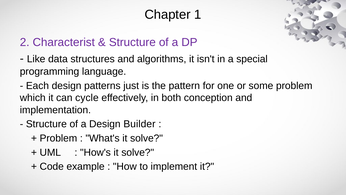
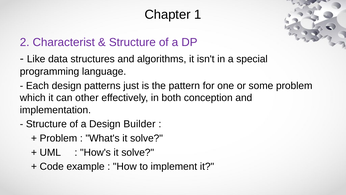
cycle: cycle -> other (87, 98)
